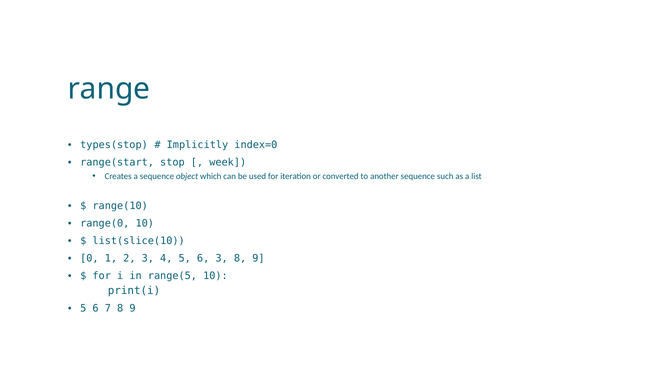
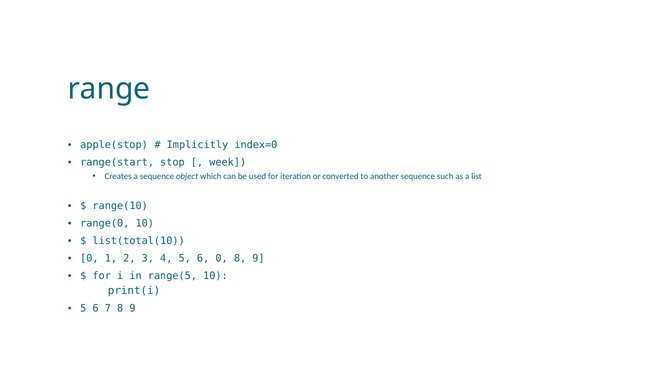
types(stop: types(stop -> apple(stop (114, 145)
list(slice(10: list(slice(10 -> list(total(10 (139, 241)
6 3: 3 -> 0 (222, 259)
